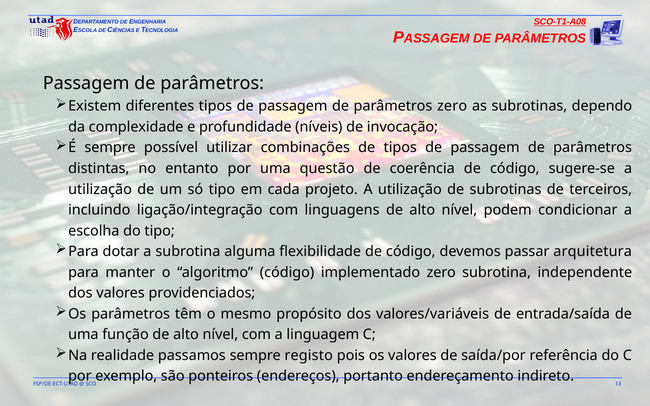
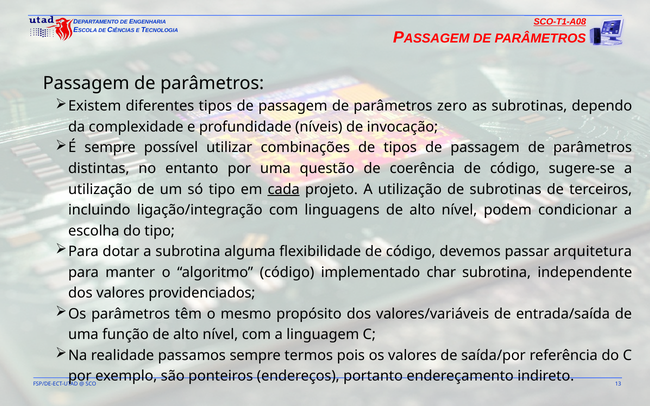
cada underline: none -> present (284, 189)
implementado zero: zero -> char (441, 272)
registo: registo -> termos (309, 356)
